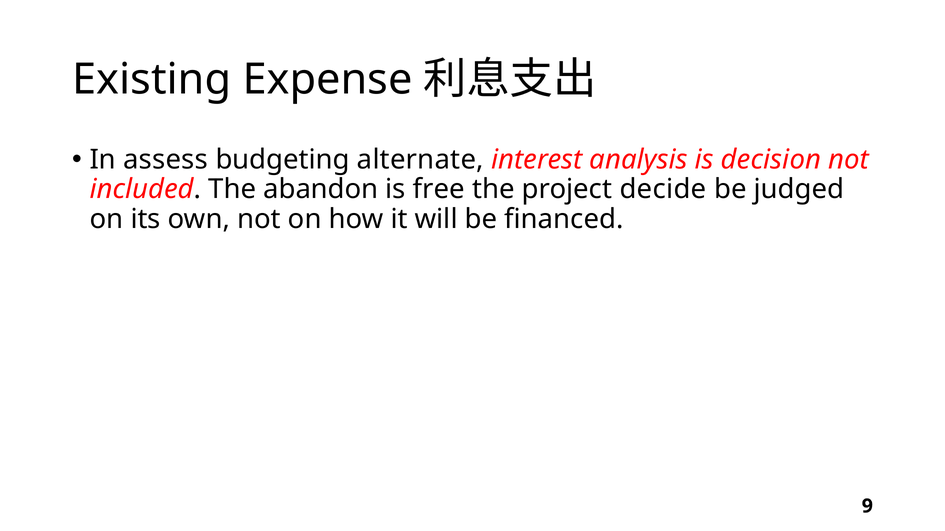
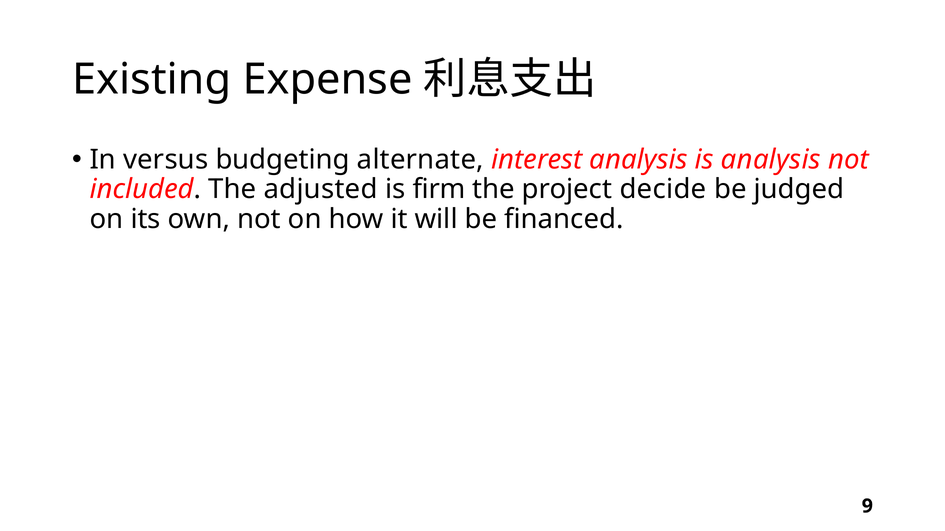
assess: assess -> versus (166, 160)
is decision: decision -> analysis (771, 160)
abandon: abandon -> adjusted (321, 190)
free: free -> firm (439, 190)
